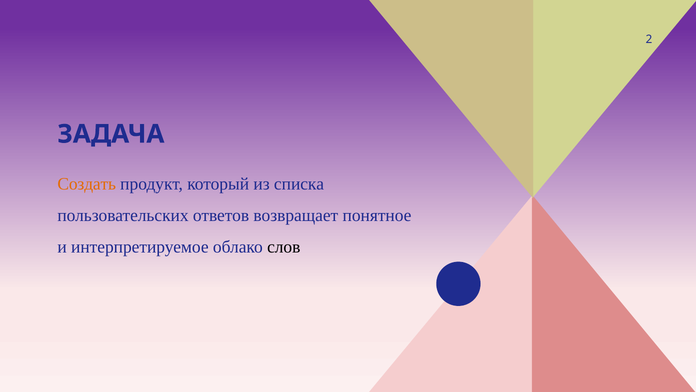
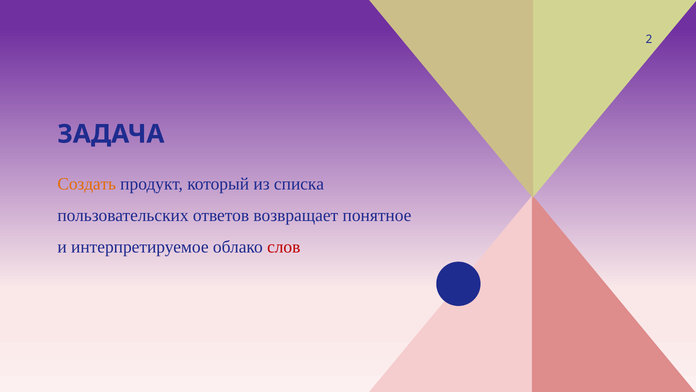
слов colour: black -> red (284, 247)
